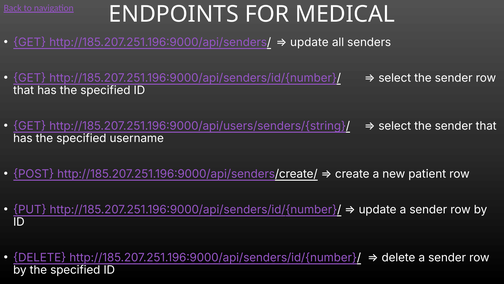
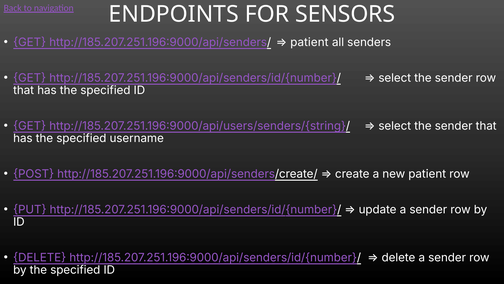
MEDICAL: MEDICAL -> SENSORS (345, 14)
update: update -> patient (309, 42)
